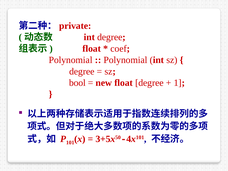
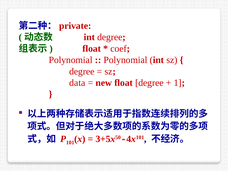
bool: bool -> data (77, 83)
